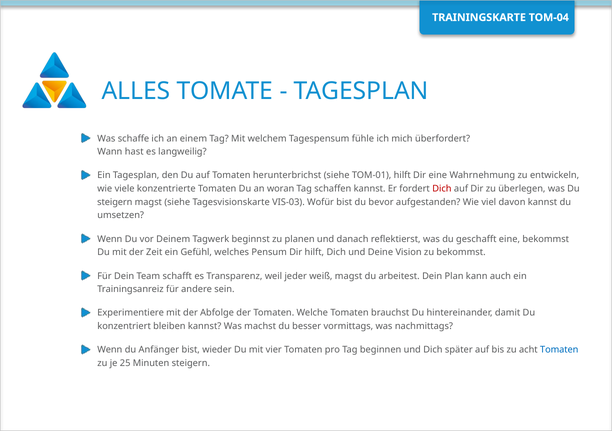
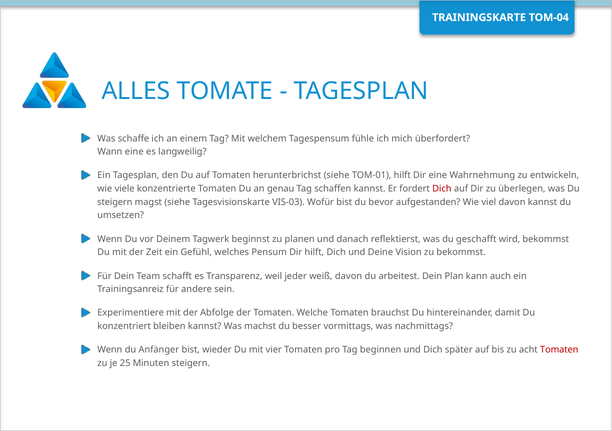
Wann hast: hast -> eine (134, 152)
woran: woran -> genau (281, 189)
geschafft eine: eine -> wird (510, 239)
weiß magst: magst -> davon (349, 276)
Tomaten colour: blue -> red (559, 350)
